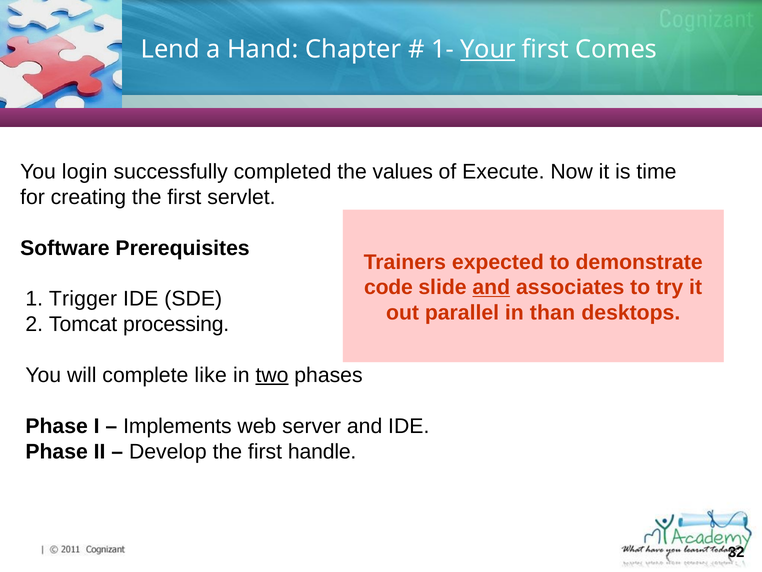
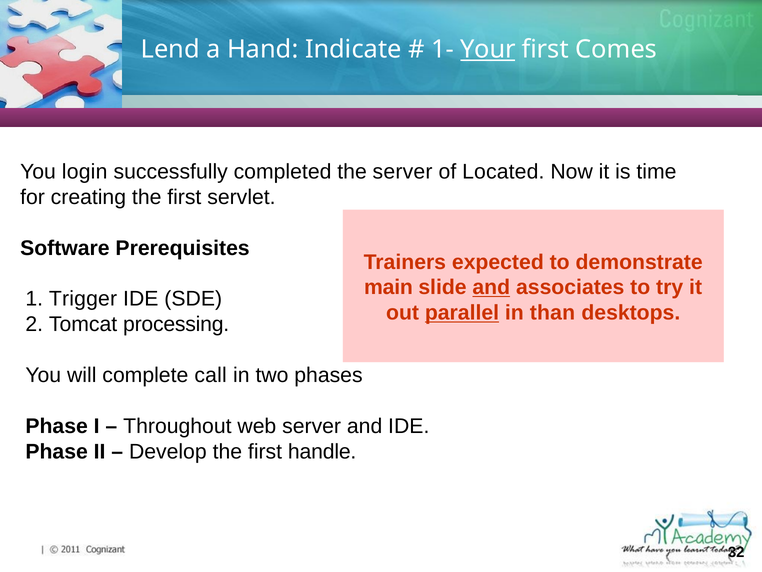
Chapter: Chapter -> Indicate (353, 49)
the values: values -> server (403, 172)
Execute: Execute -> Located (503, 172)
code: code -> main (388, 287)
parallel underline: none -> present (462, 313)
like: like -> call (211, 375)
two underline: present -> none (272, 375)
Implements: Implements -> Throughout (177, 426)
